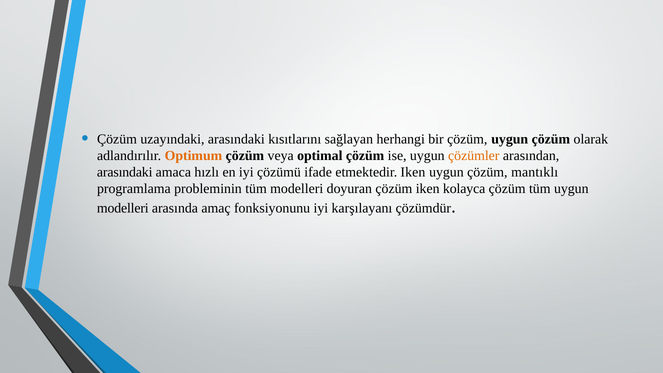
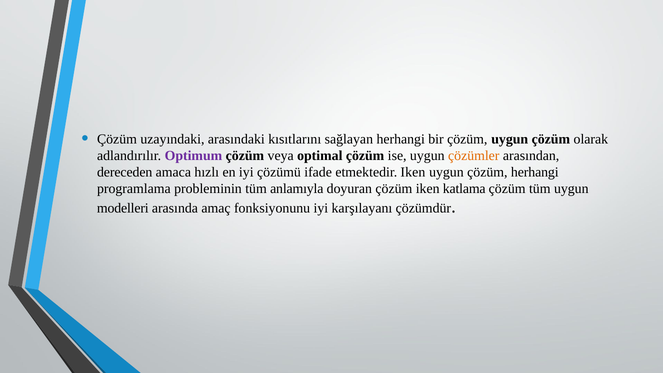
Optimum colour: orange -> purple (193, 156)
arasındaki: arasındaki -> dereceden (125, 172)
çözüm mantıklı: mantıklı -> herhangi (535, 172)
tüm modelleri: modelleri -> anlamıyla (297, 189)
kolayca: kolayca -> katlama (464, 189)
